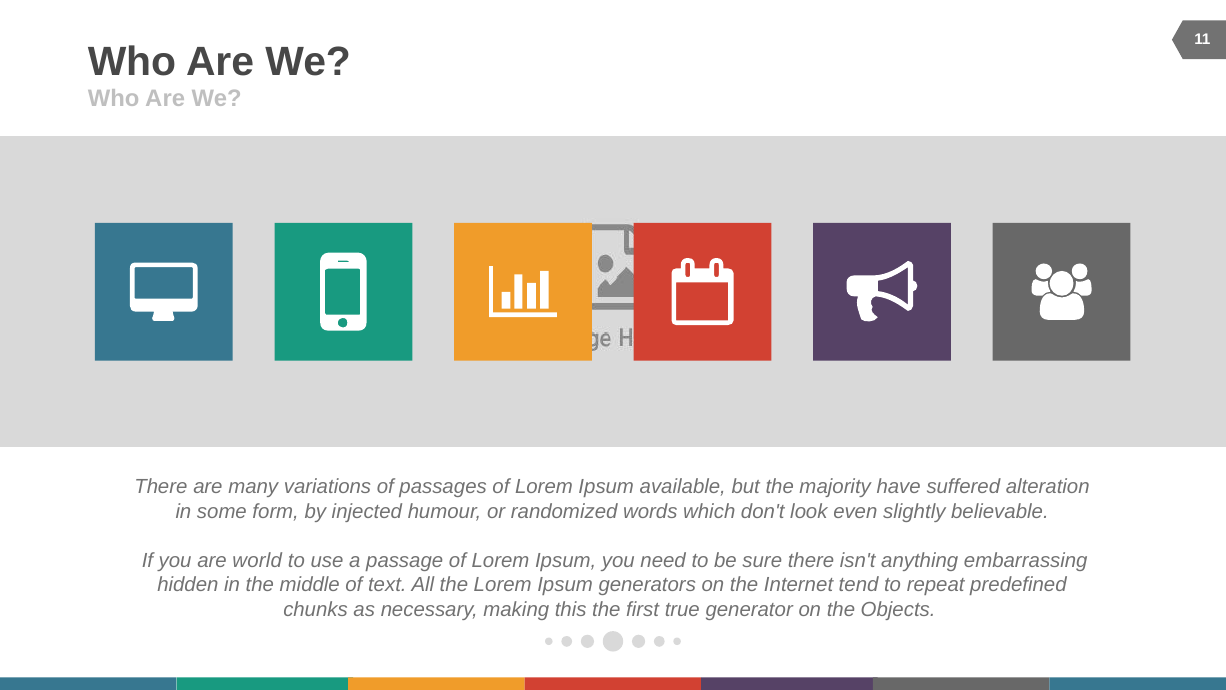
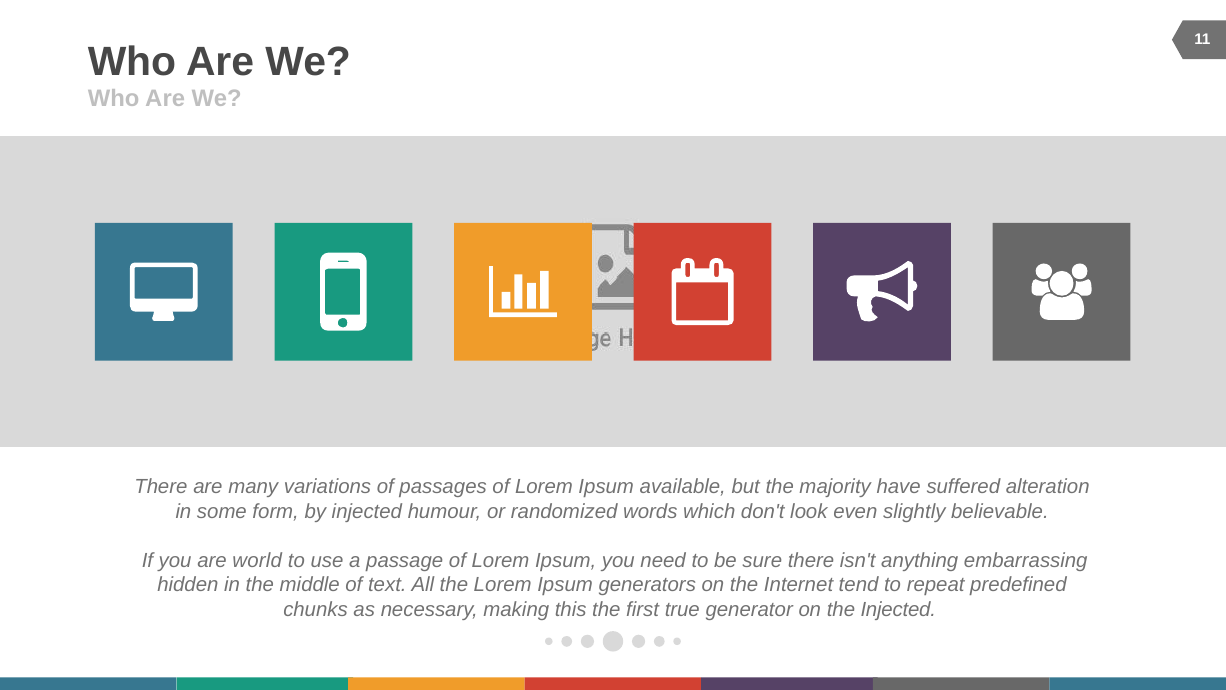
the Objects: Objects -> Injected (898, 609)
